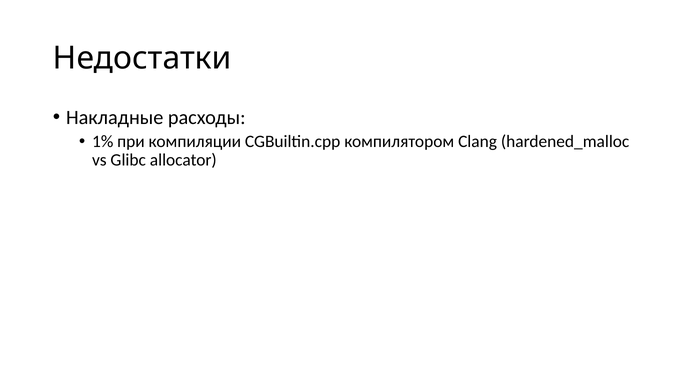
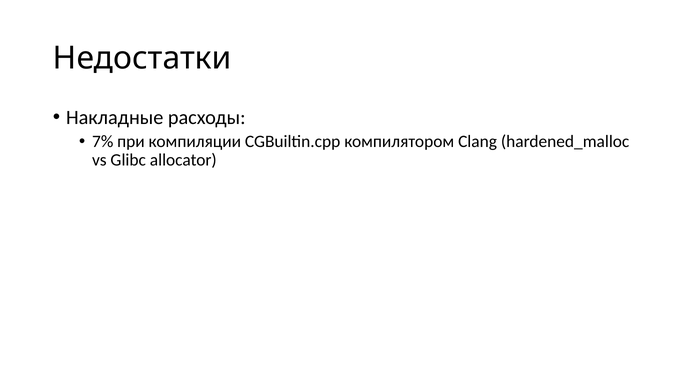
1%: 1% -> 7% (103, 141)
